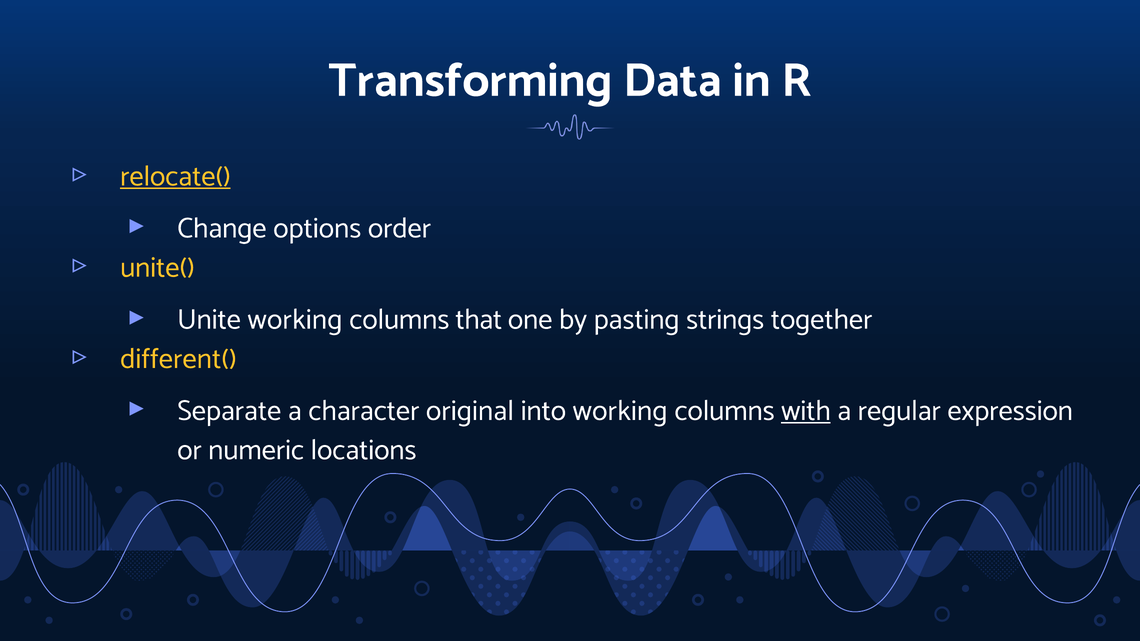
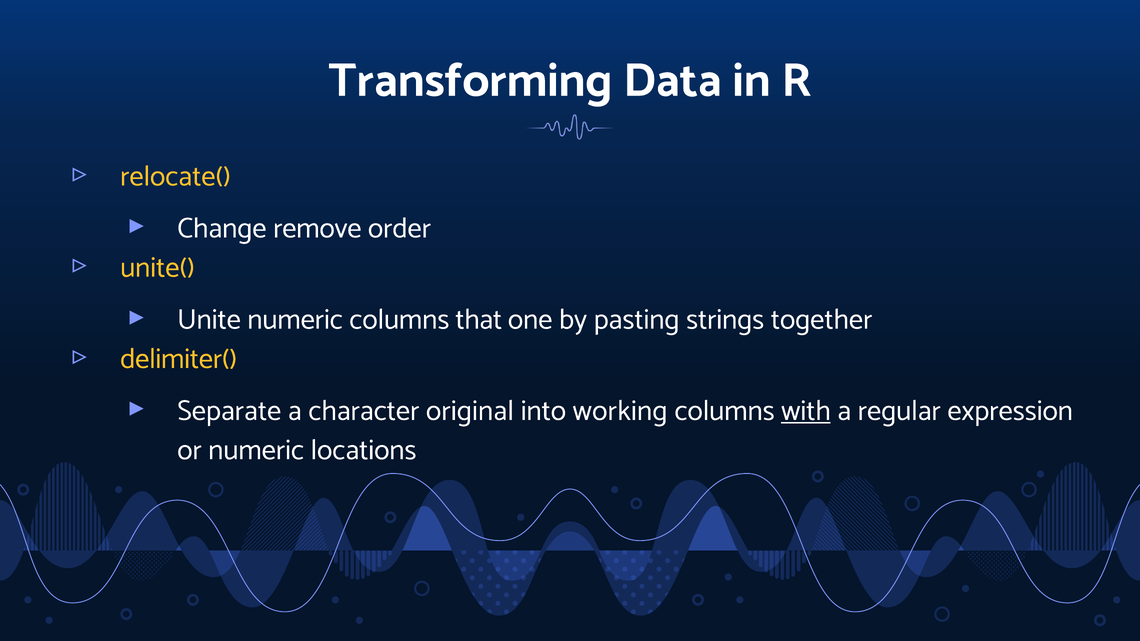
relocate( underline: present -> none (175, 176)
options: options -> remove (317, 228)
Unite working: working -> numeric (295, 319)
different(: different( -> delimiter( (179, 359)
